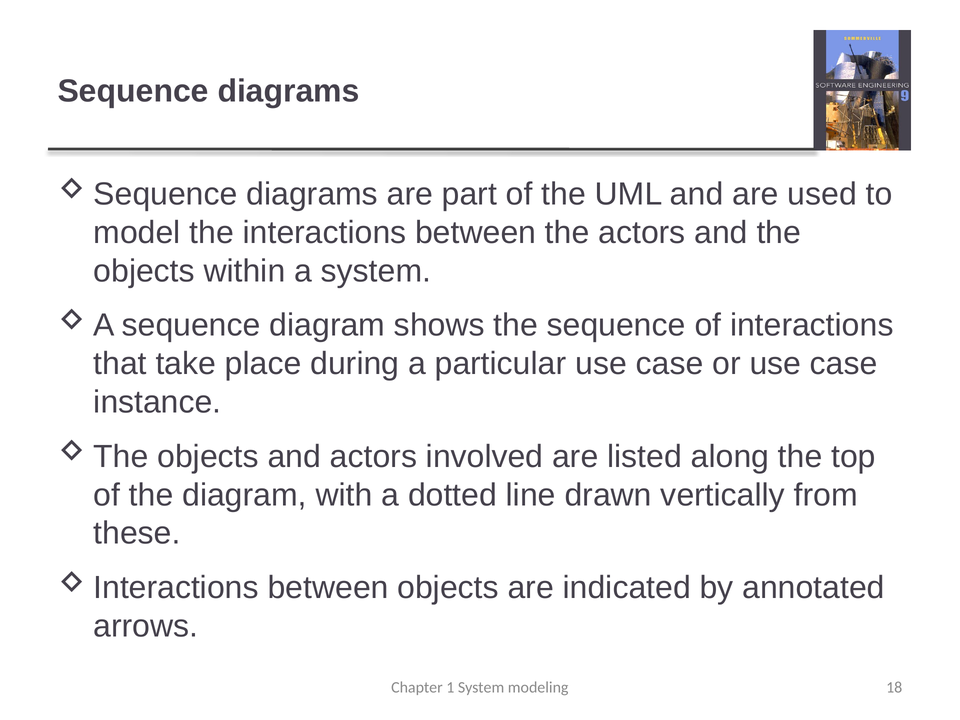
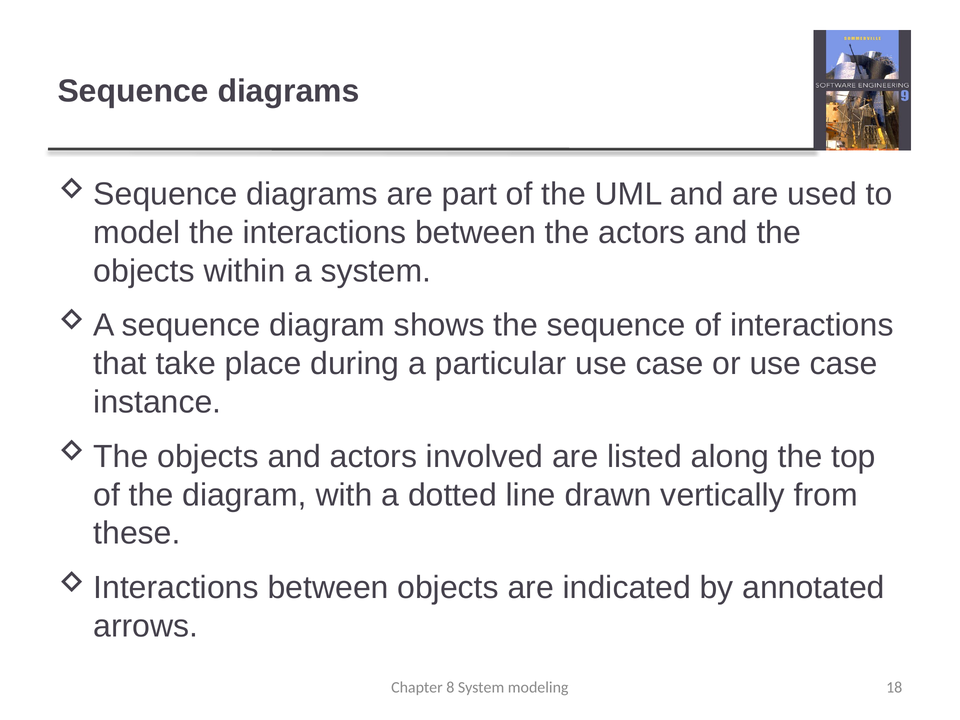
1: 1 -> 8 (450, 688)
